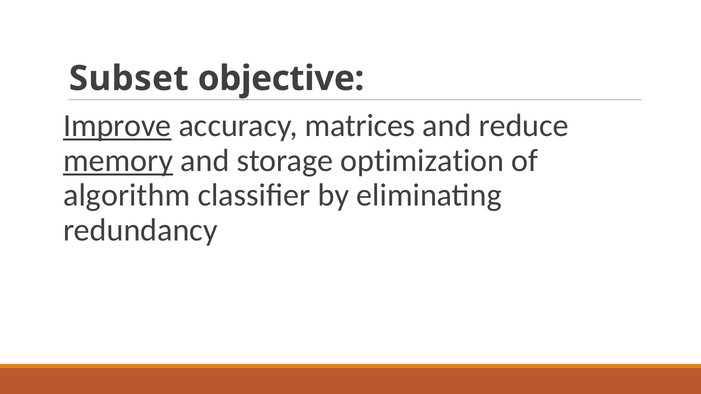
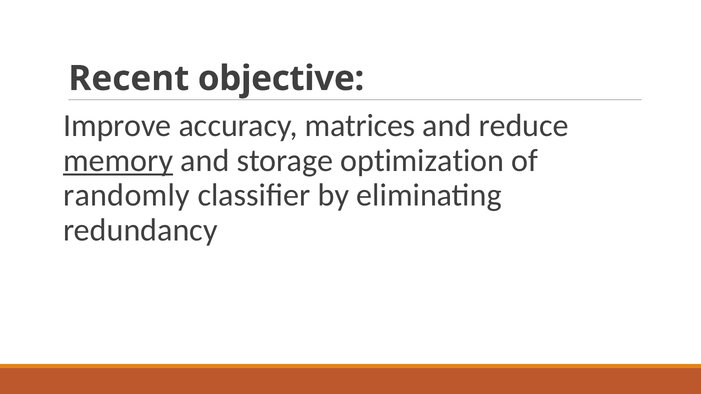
Subset: Subset -> Recent (129, 79)
Improve underline: present -> none (117, 126)
algorithm: algorithm -> randomly (127, 195)
